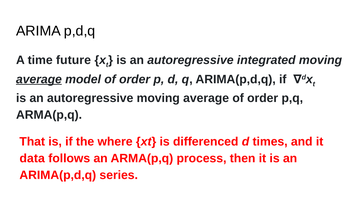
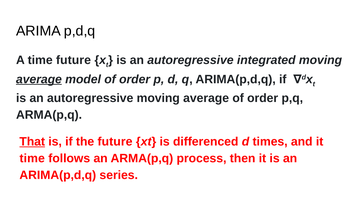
That underline: none -> present (32, 141)
the where: where -> future (115, 141)
data: data -> time (32, 158)
